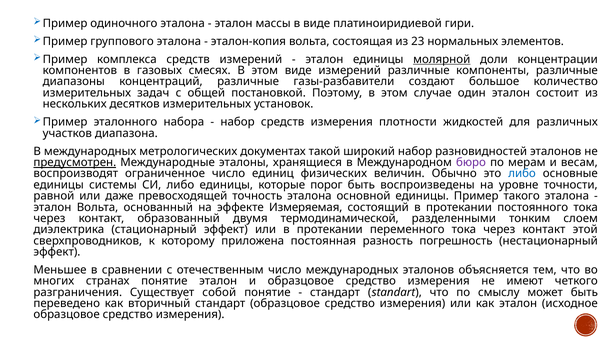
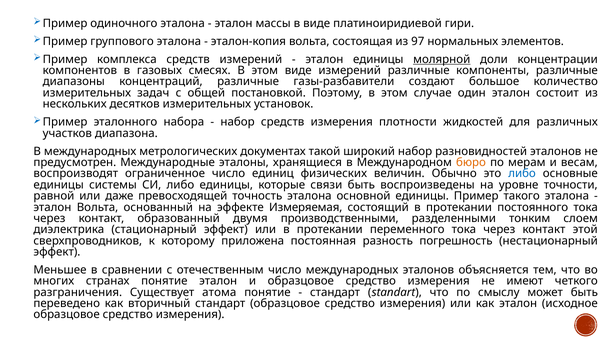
23: 23 -> 97 (418, 41)
предусмотрен underline: present -> none (75, 163)
бюро colour: purple -> orange (471, 163)
порог: порог -> связи (326, 185)
термодинамической: термодинамической -> производственными (340, 219)
собой: собой -> атома (219, 293)
